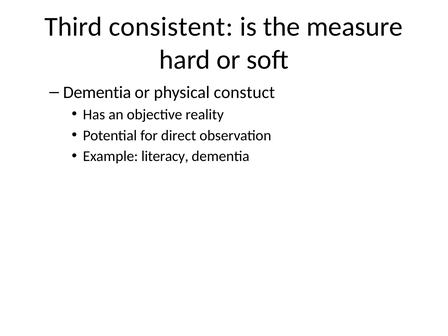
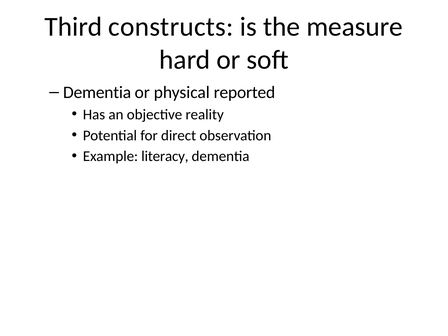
consistent: consistent -> constructs (171, 27)
constuct: constuct -> reported (244, 92)
